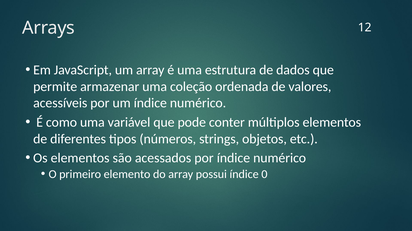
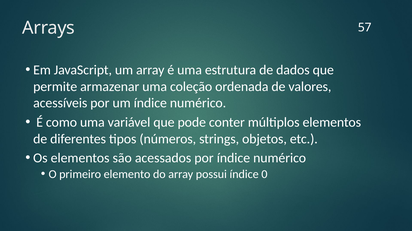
12: 12 -> 57 (365, 28)
